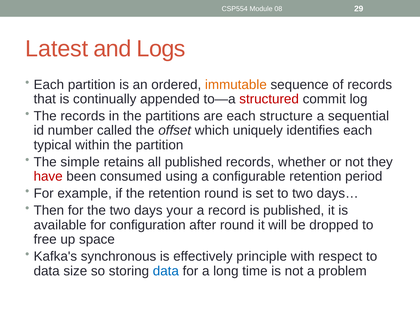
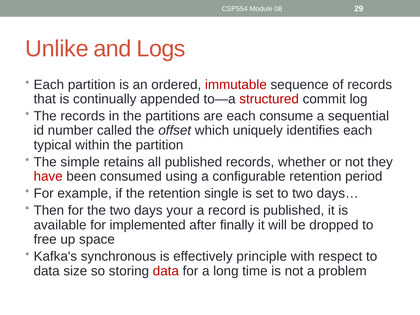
Latest: Latest -> Unlike (57, 49)
immutable colour: orange -> red (236, 85)
structure: structure -> consume (286, 116)
retention round: round -> single (221, 194)
configuration: configuration -> implemented (148, 225)
after round: round -> finally (237, 225)
data colour: blue -> red (166, 271)
